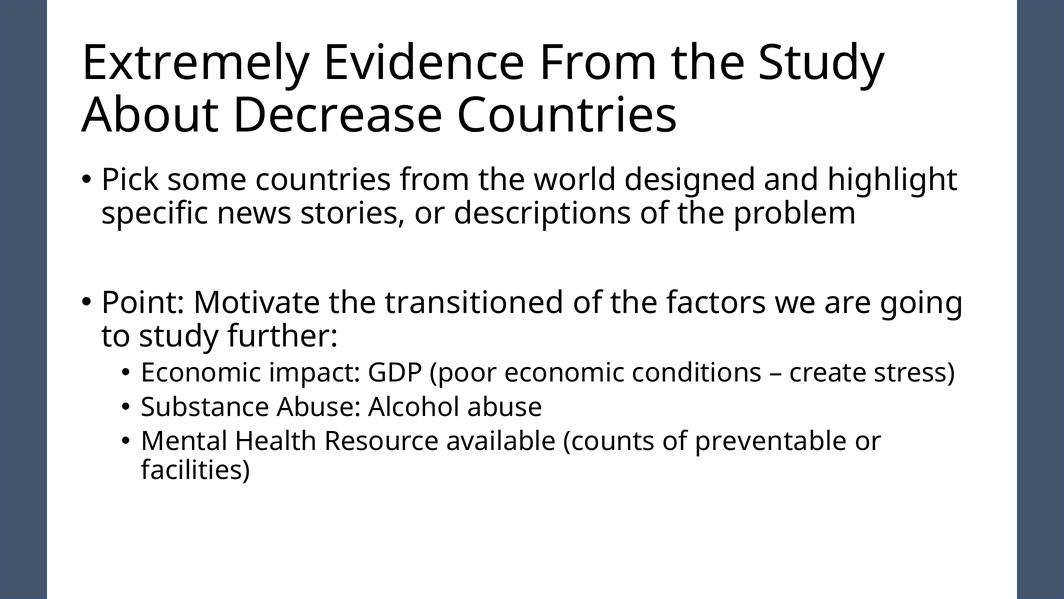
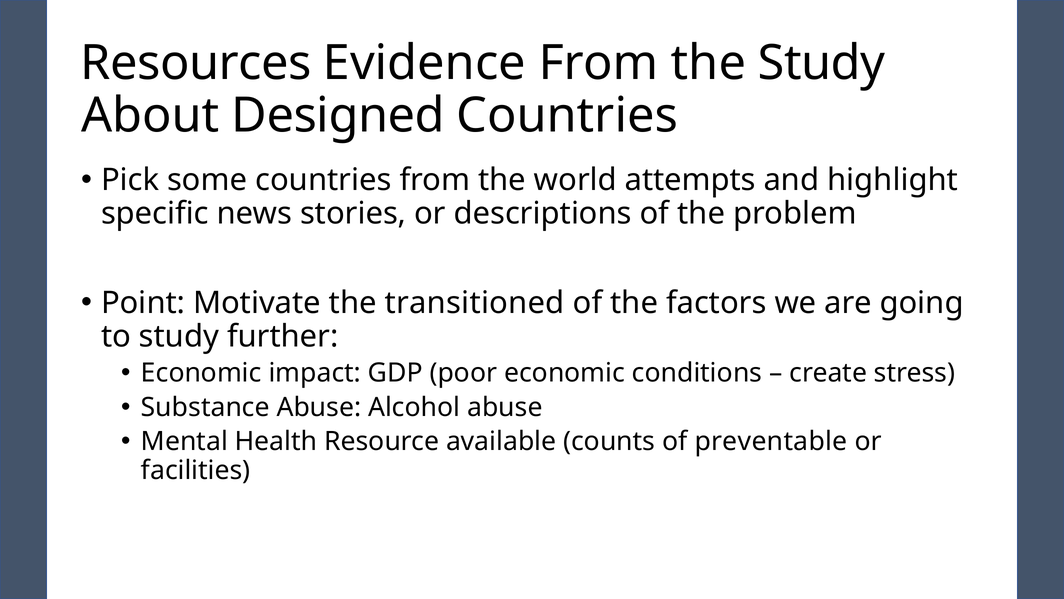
Extremely: Extremely -> Resources (196, 63)
Decrease: Decrease -> Designed (338, 116)
designed: designed -> attempts (690, 180)
